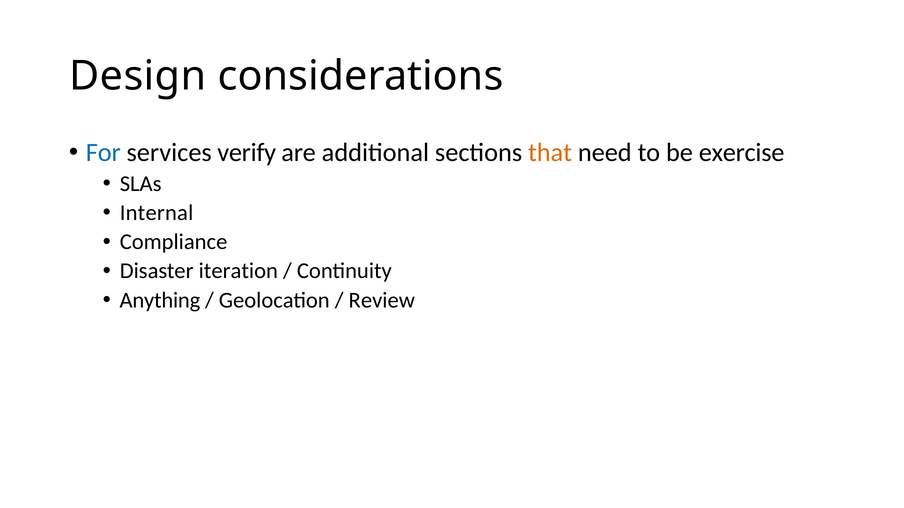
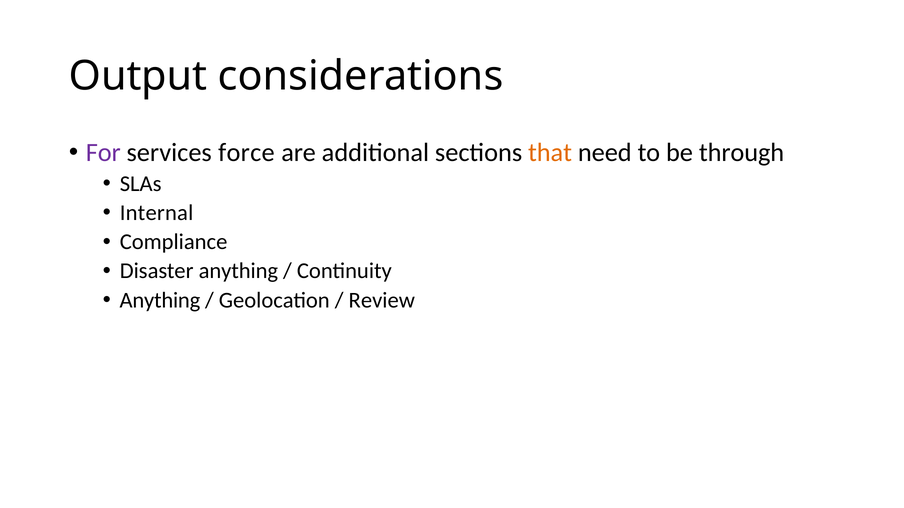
Design: Design -> Output (138, 76)
For colour: blue -> purple (103, 153)
verify: verify -> force (246, 153)
exercise: exercise -> through (742, 153)
Disaster iteration: iteration -> anything (238, 271)
